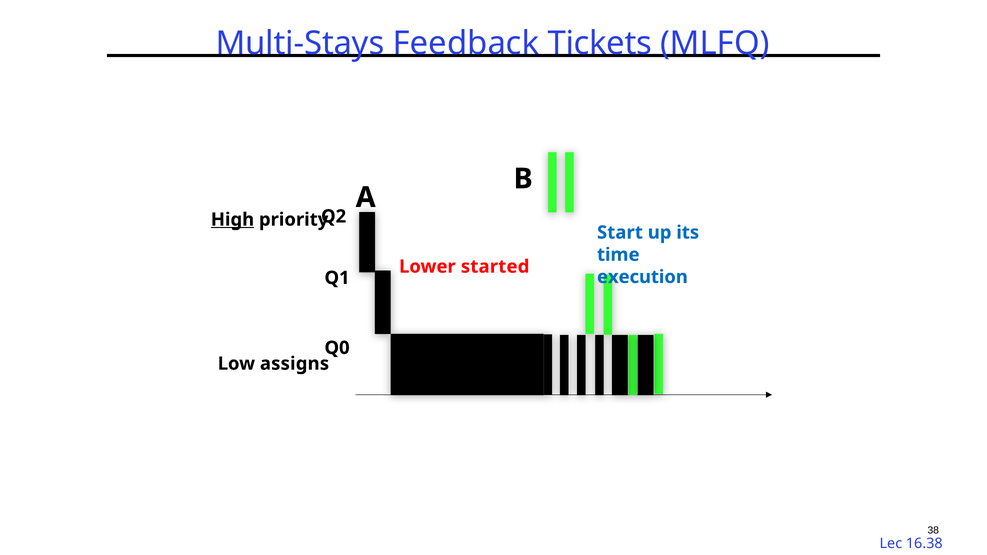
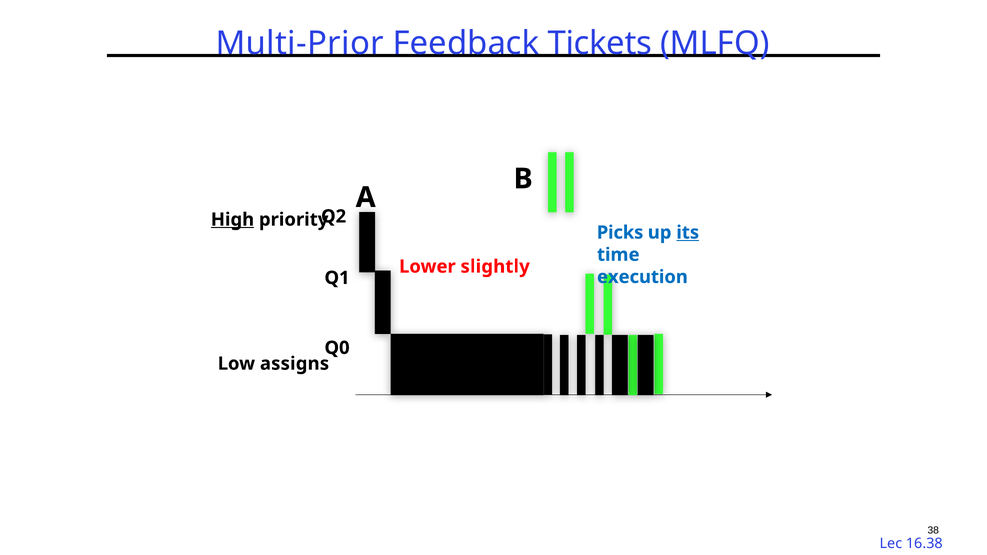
Multi-Stays: Multi-Stays -> Multi-Prior (300, 43)
Start: Start -> Picks (620, 233)
its underline: none -> present (688, 233)
started: started -> slightly (495, 267)
